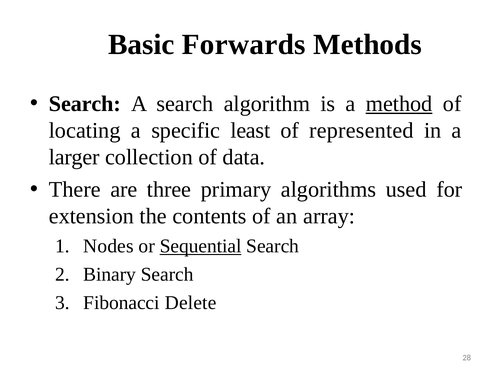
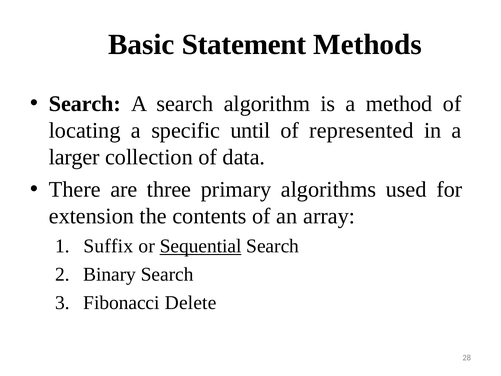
Forwards: Forwards -> Statement (244, 44)
method underline: present -> none (399, 104)
least: least -> until (250, 130)
Nodes: Nodes -> Suffix (108, 246)
